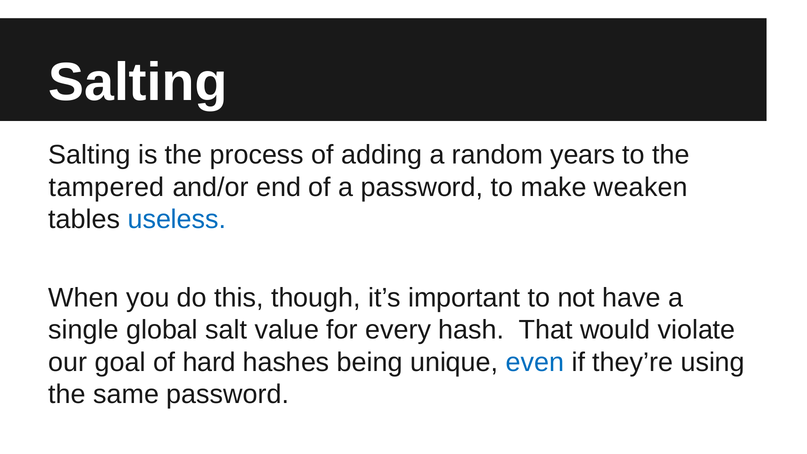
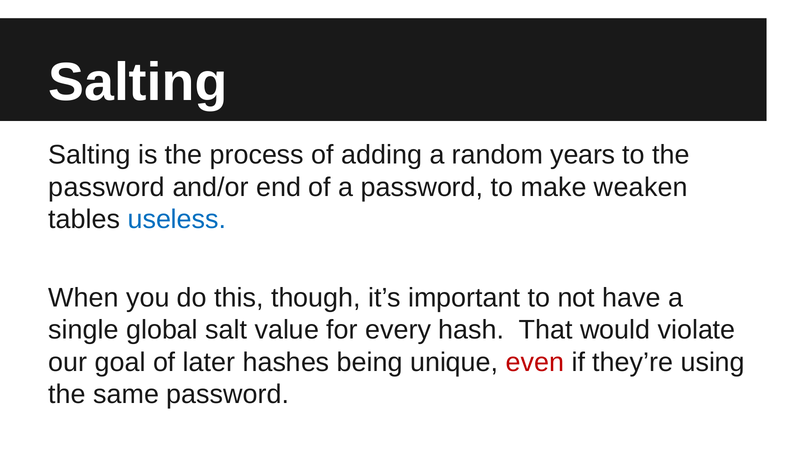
tampered: tampered -> password (107, 187)
hard: hard -> later (209, 362)
even colour: blue -> red (535, 362)
